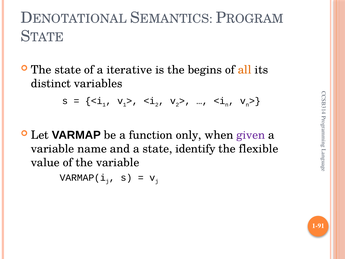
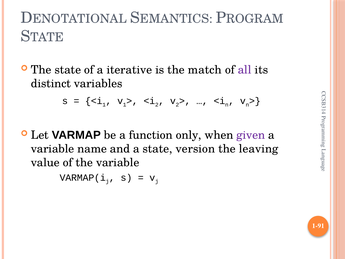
begins: begins -> match (205, 70)
all colour: orange -> purple (245, 70)
identify: identify -> version (195, 149)
flexible: flexible -> leaving (259, 149)
